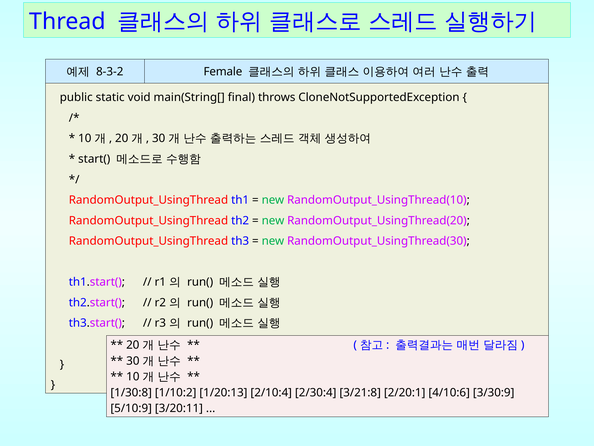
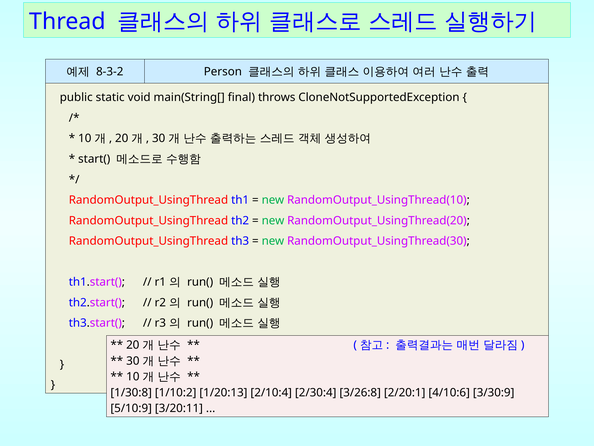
Female: Female -> Person (223, 72)
3/21:8: 3/21:8 -> 3/26:8 (360, 392)
